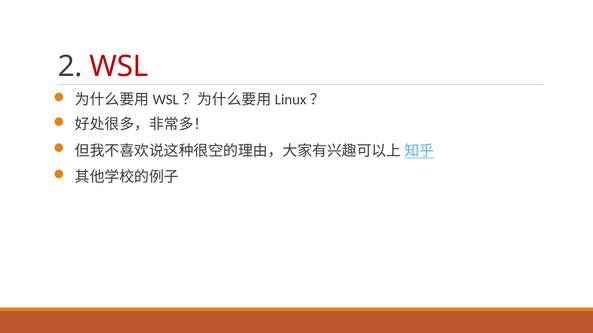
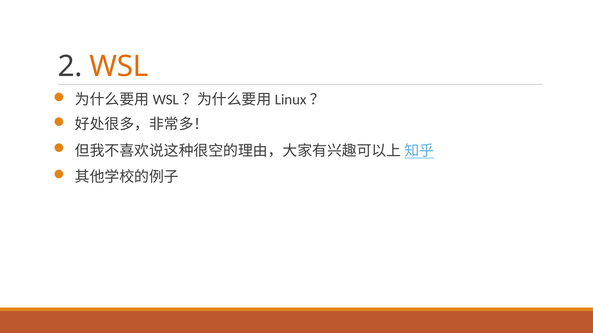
WSL colour: red -> orange (119, 66)
